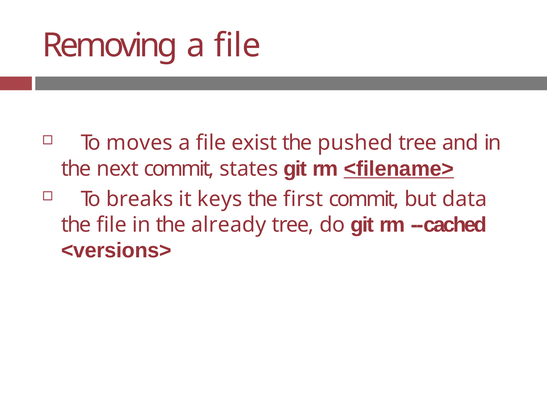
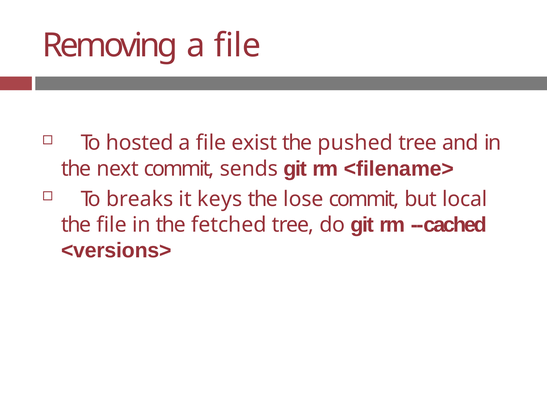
moves: moves -> hosted (140, 143)
states: states -> sends (249, 169)
<filename> underline: present -> none (399, 169)
first: first -> lose (303, 199)
data: data -> local (465, 199)
already: already -> fetched (229, 225)
